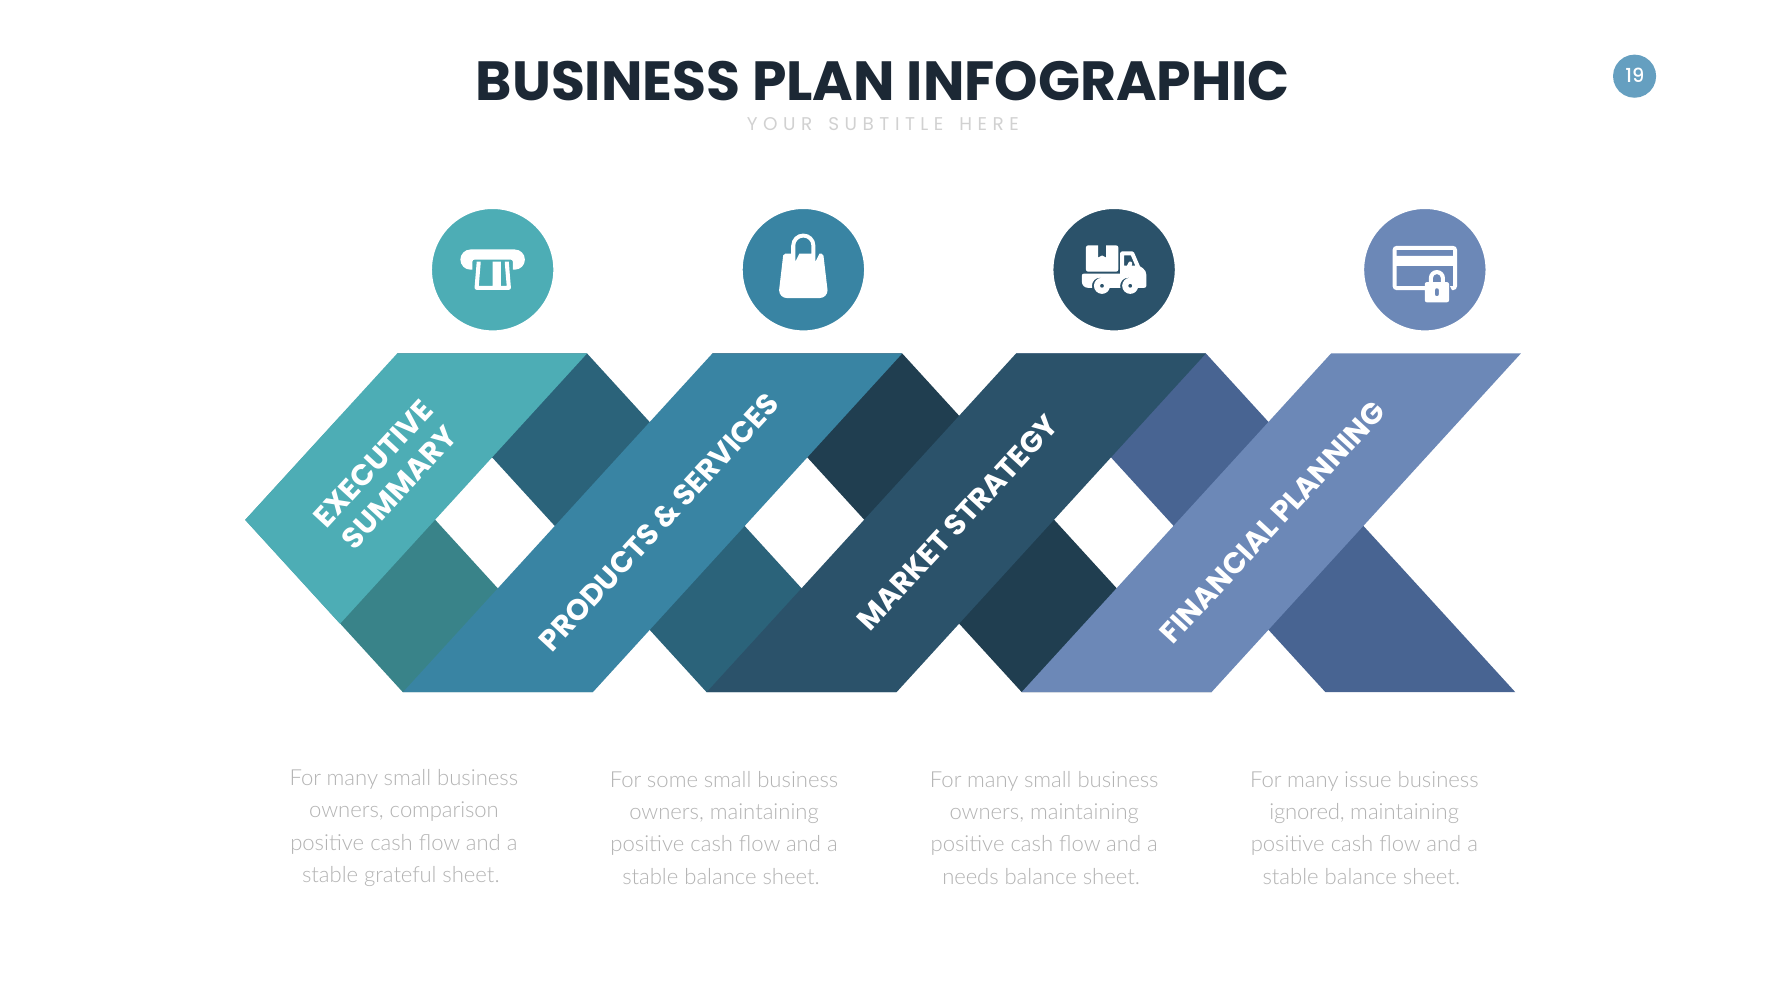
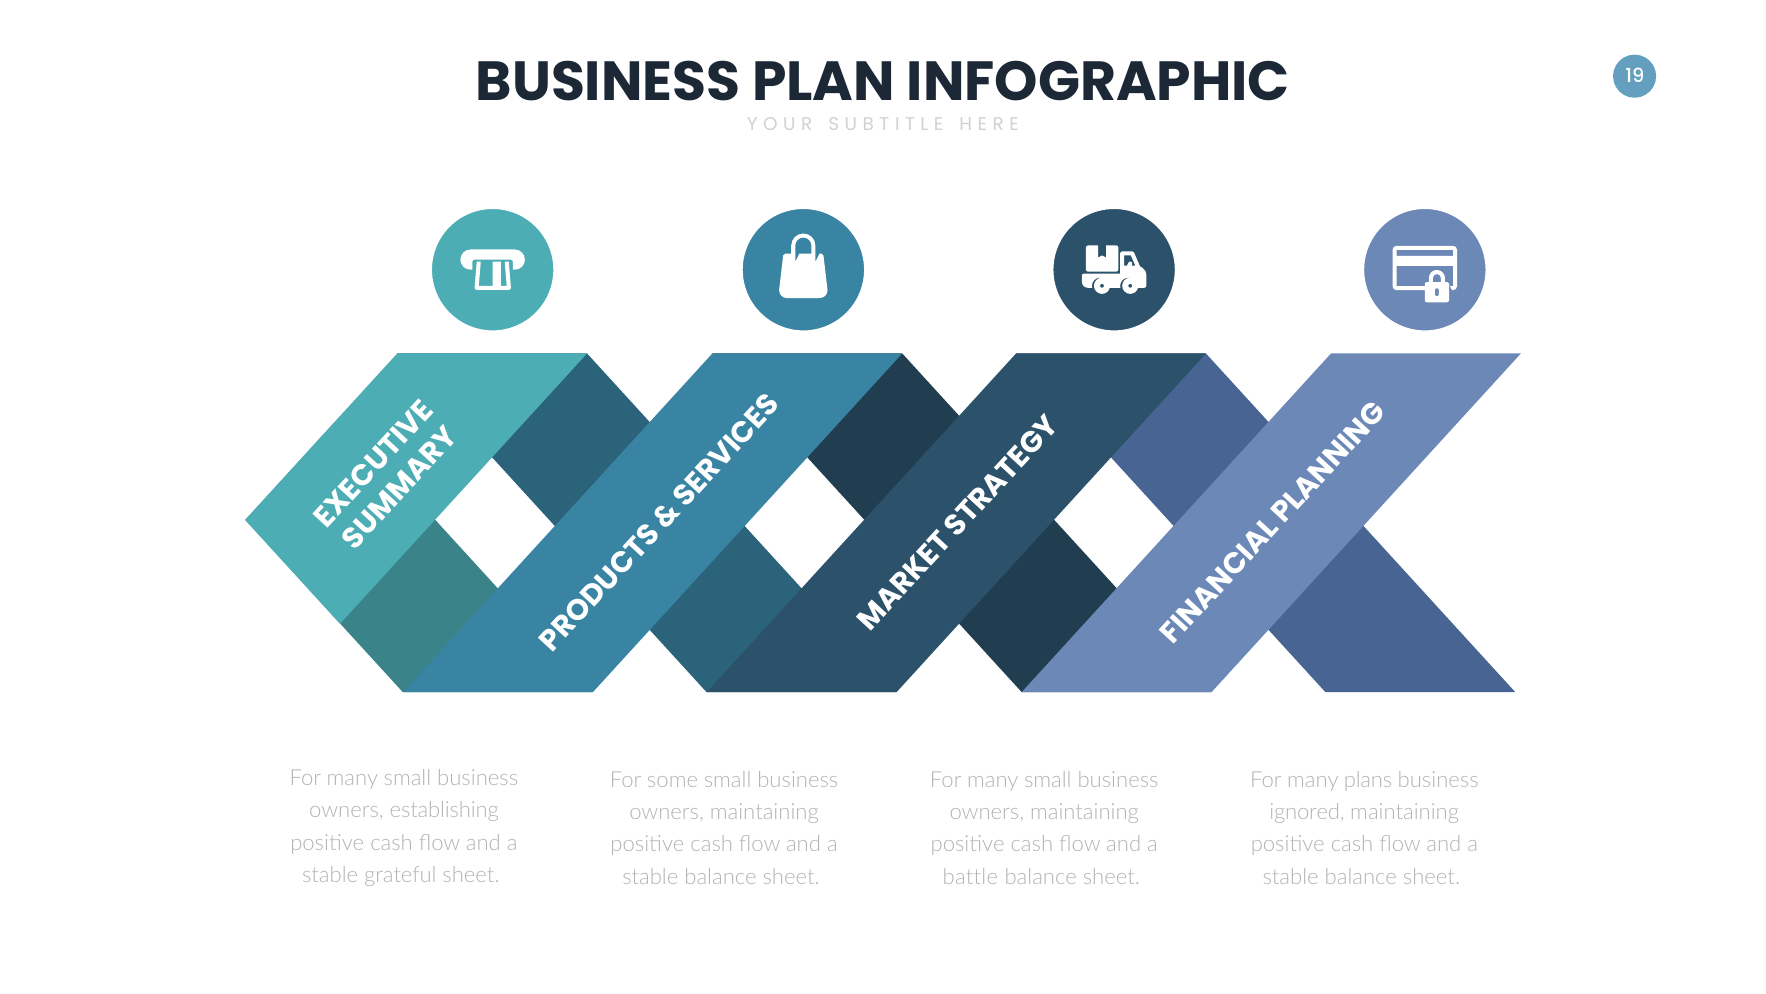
issue: issue -> plans (1368, 780)
comparison: comparison -> establishing (444, 810)
needs: needs -> battle (970, 876)
